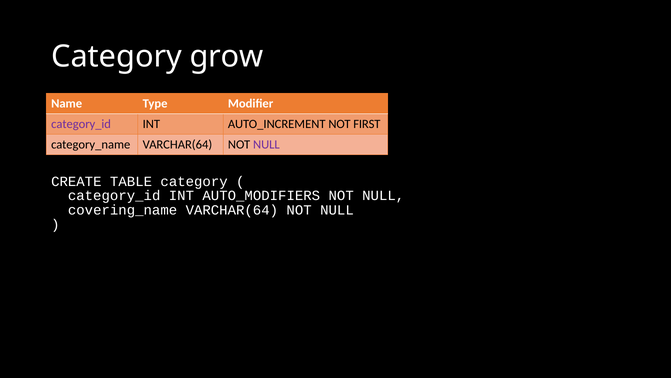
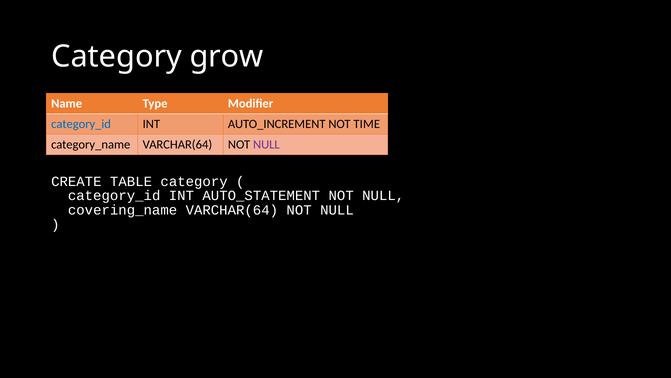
category_id colour: purple -> blue (81, 124)
FIRST: FIRST -> TIME (367, 124)
AUTO_MODIFIERS: AUTO_MODIFIERS -> AUTO_STATEMENT (261, 196)
